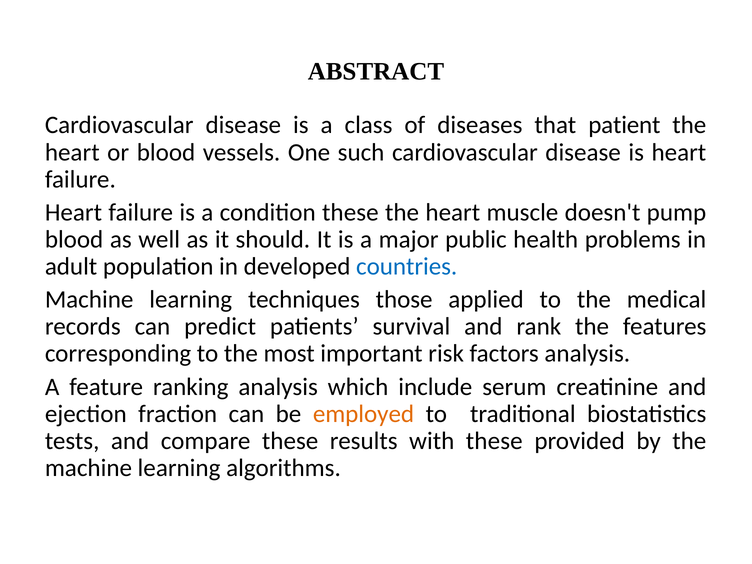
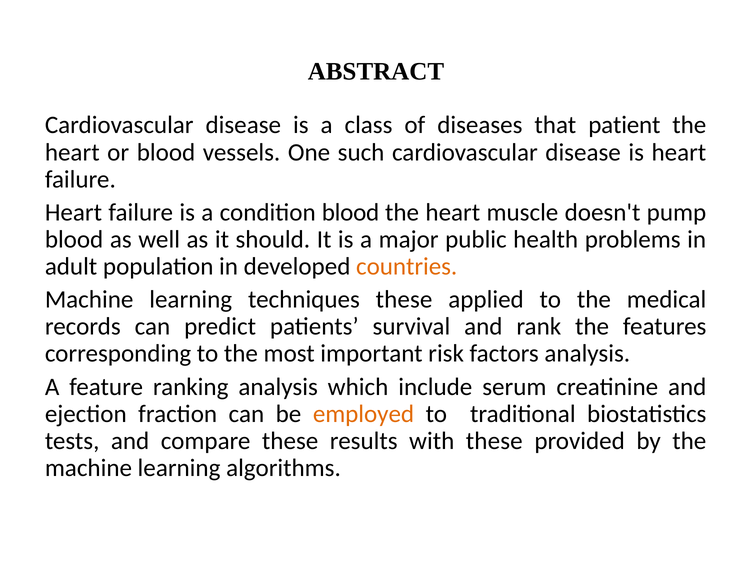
condition these: these -> blood (351, 212)
countries colour: blue -> orange (407, 267)
techniques those: those -> these (404, 300)
